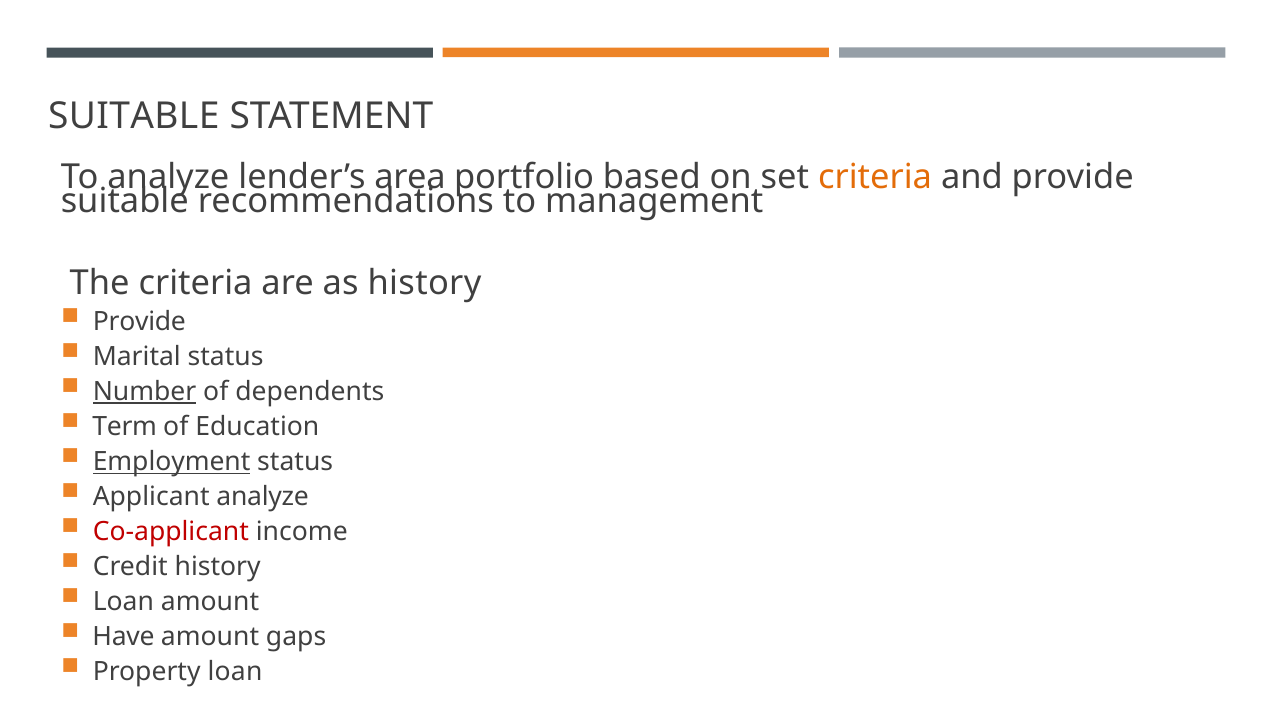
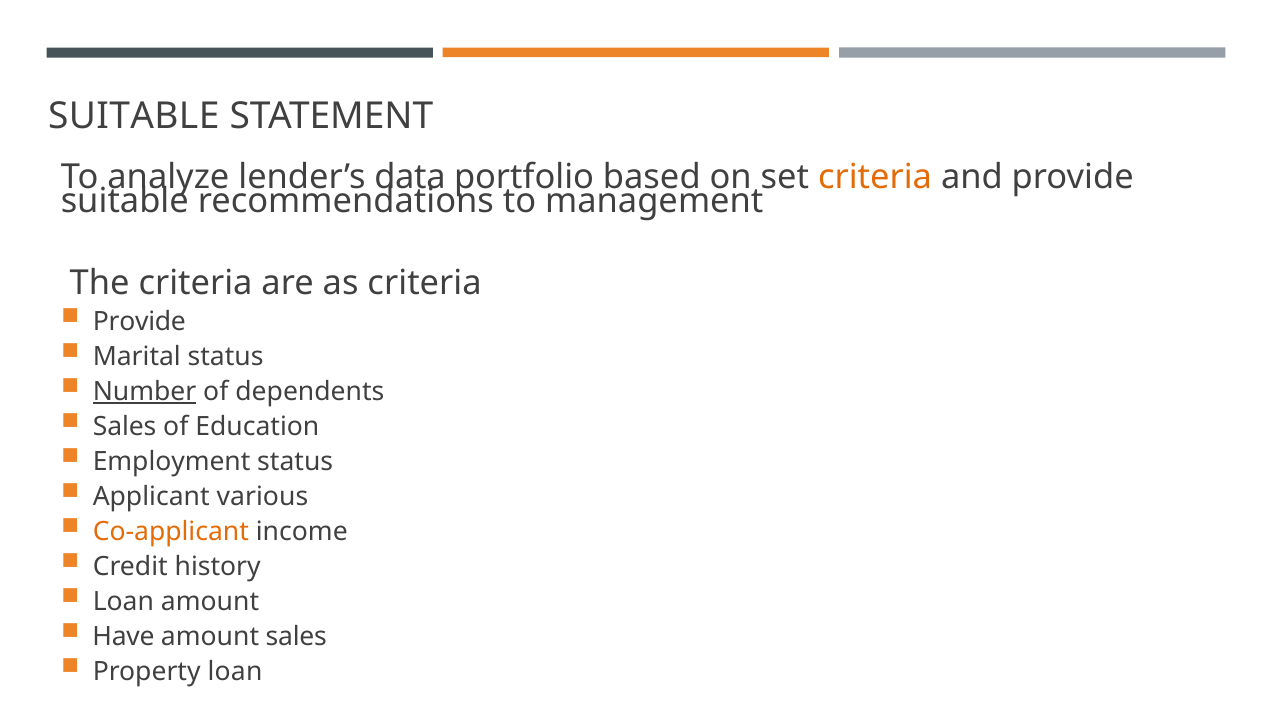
area: area -> data (410, 177)
as history: history -> criteria (425, 283)
Term: Term -> Sales (125, 427)
Employment underline: present -> none (172, 462)
Applicant analyze: analyze -> various (262, 497)
Co-applicant colour: red -> orange (171, 532)
amount gaps: gaps -> sales (296, 637)
